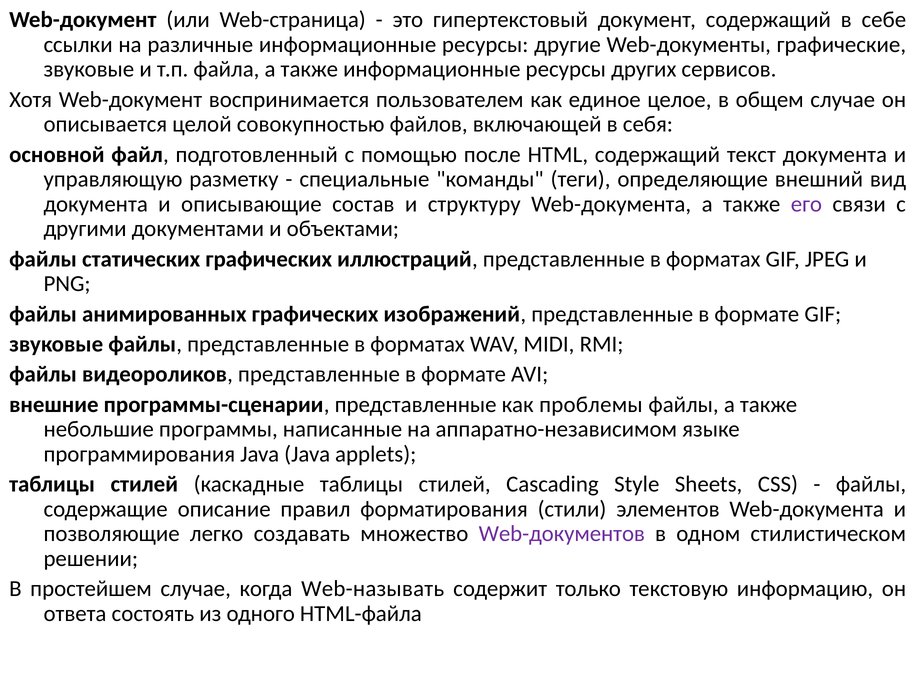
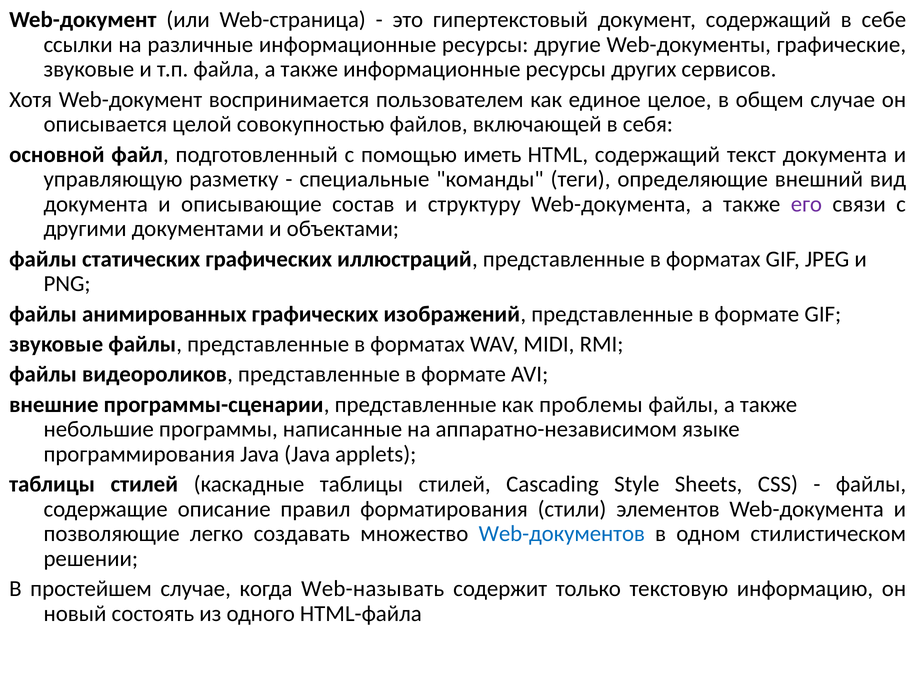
после: после -> иметь (492, 155)
Web-документов colour: purple -> blue (562, 534)
ответа: ответа -> новый (75, 614)
